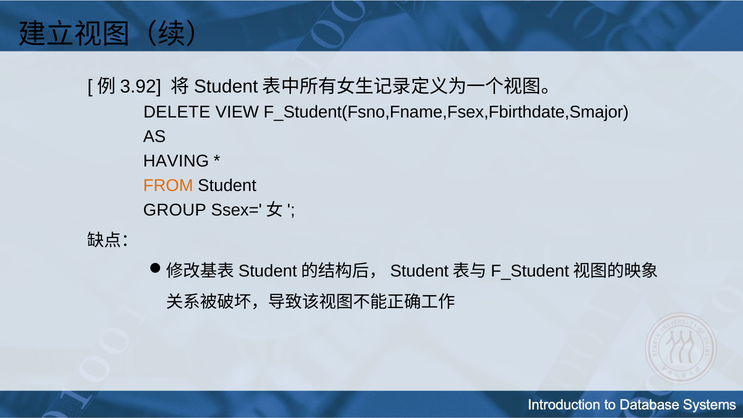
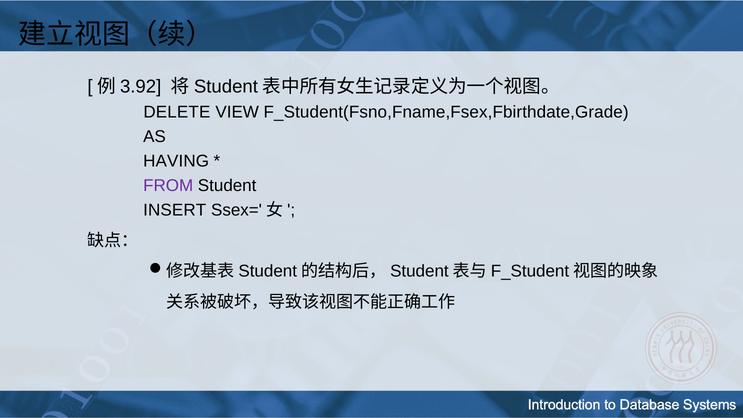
F_Student(Fsno,Fname,Fsex,Fbirthdate,Smajor: F_Student(Fsno,Fname,Fsex,Fbirthdate,Smajor -> F_Student(Fsno,Fname,Fsex,Fbirthdate,Grade (446, 112)
FROM colour: orange -> purple (168, 185)
GROUP: GROUP -> INSERT (175, 210)
